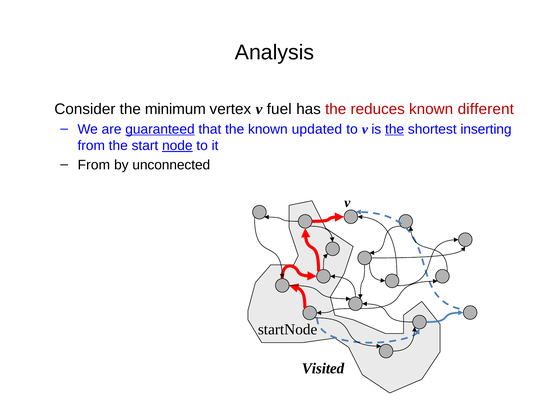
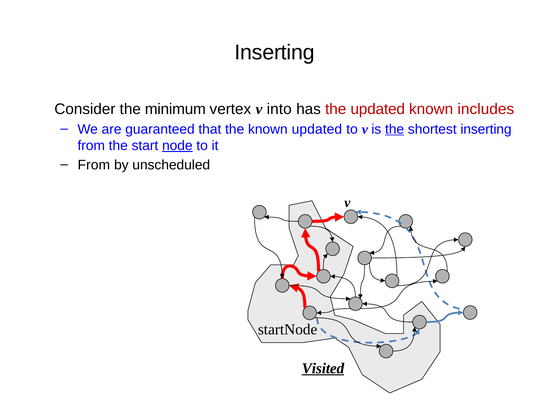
Analysis: Analysis -> Inserting (275, 52)
fuel: fuel -> into (279, 109)
the reduces: reduces -> updated (378, 109)
different: different -> includes (486, 109)
guaranteed underline: present -> none (160, 129)
unconnected: unconnected -> unscheduled (171, 165)
Visited underline: none -> present (323, 368)
